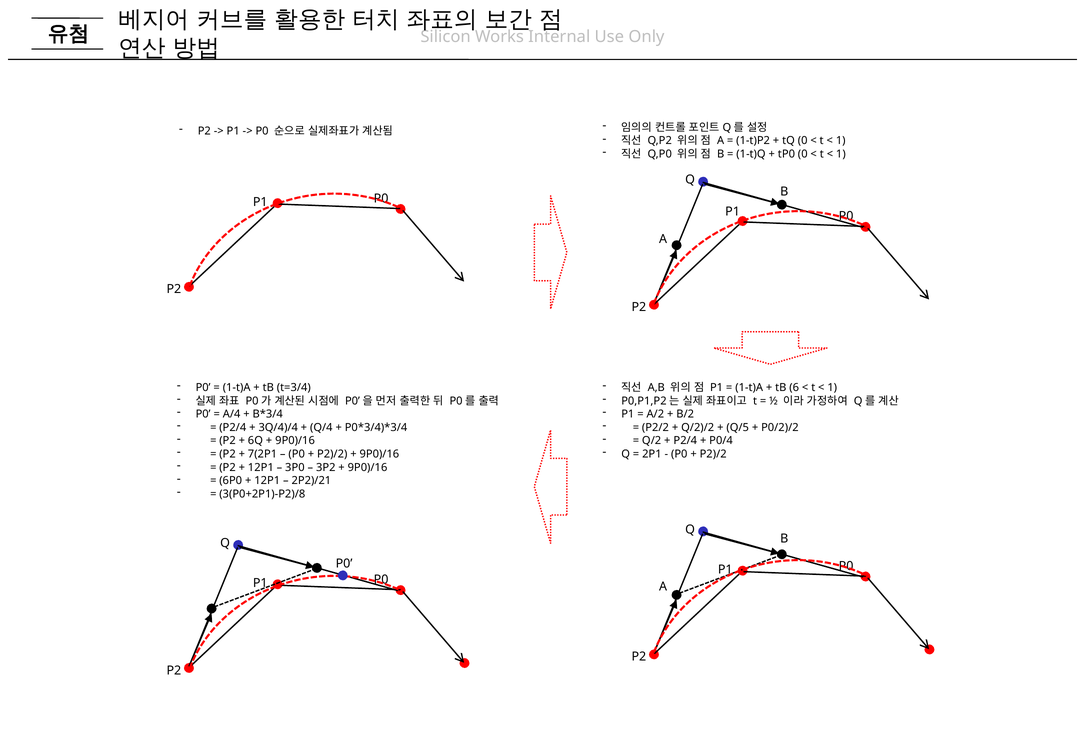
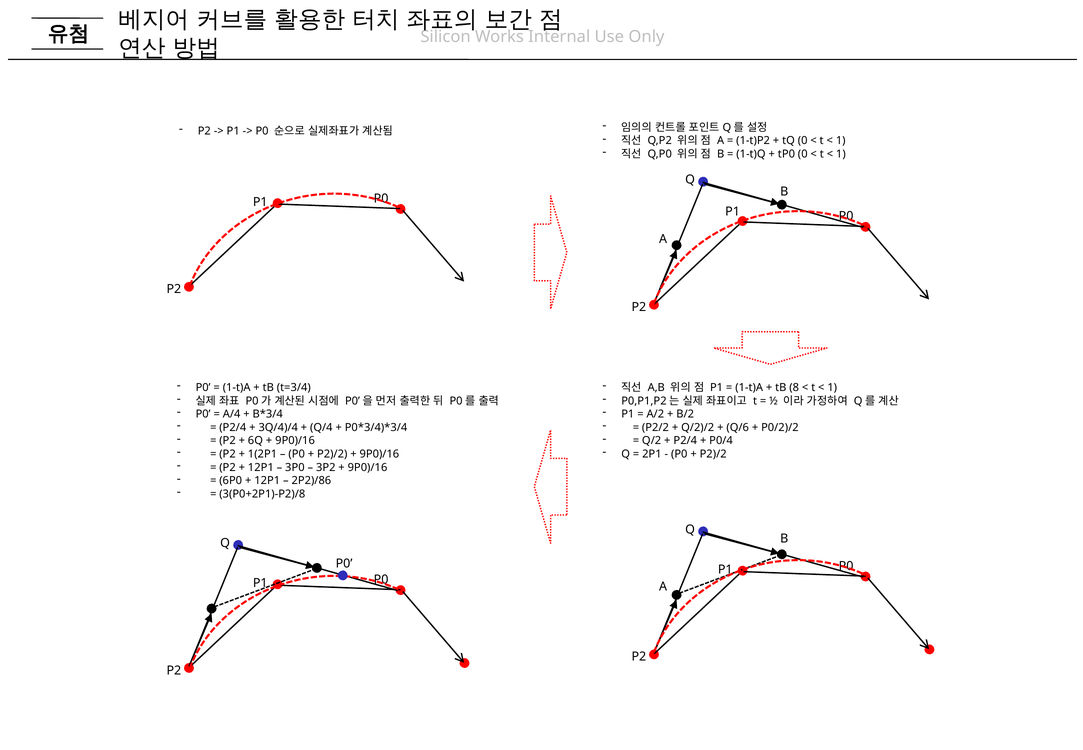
6: 6 -> 8 (794, 387)
Q/5: Q/5 -> Q/6 (738, 427)
7(2P1: 7(2P1 -> 1(2P1 (262, 454)
2P2)/21: 2P2)/21 -> 2P2)/86 (311, 481)
